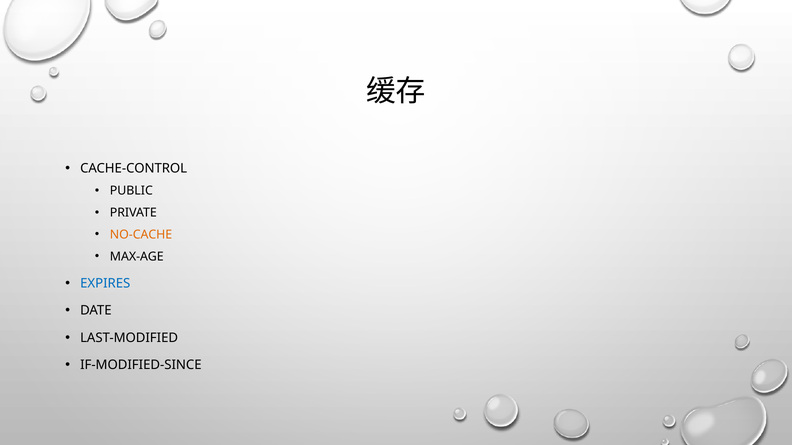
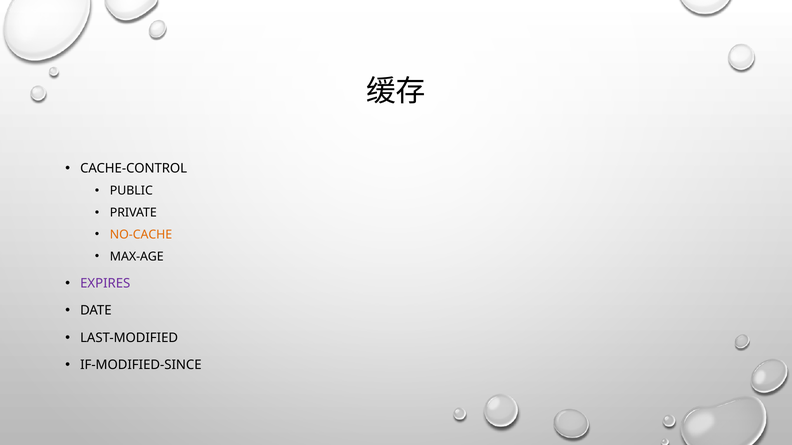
EXPIRES colour: blue -> purple (105, 284)
